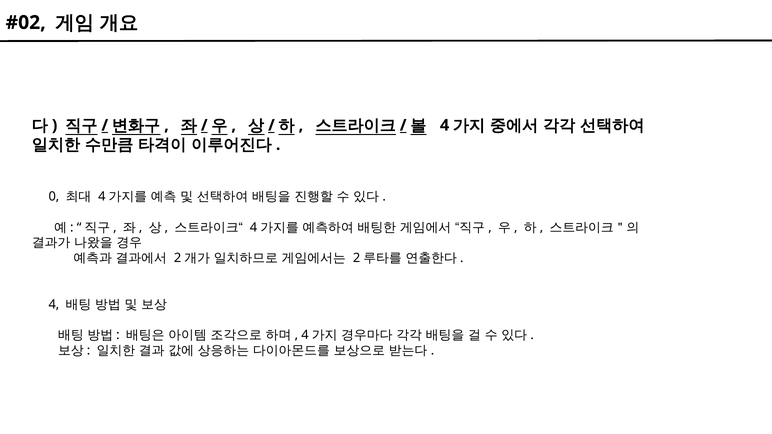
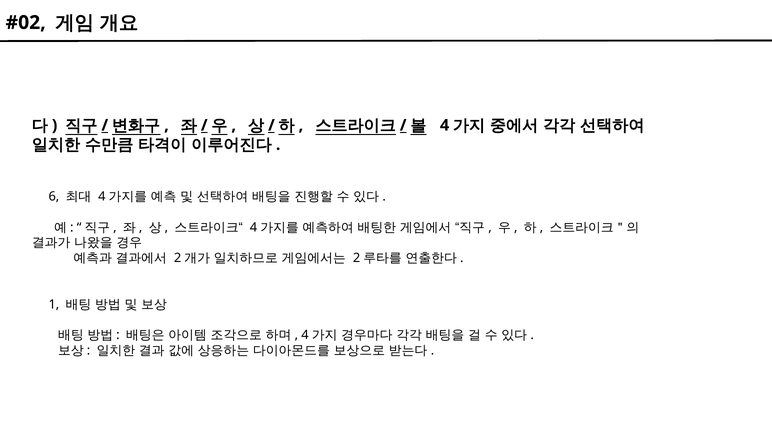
0: 0 -> 6 (54, 197)
4: 4 -> 1 (54, 305)
